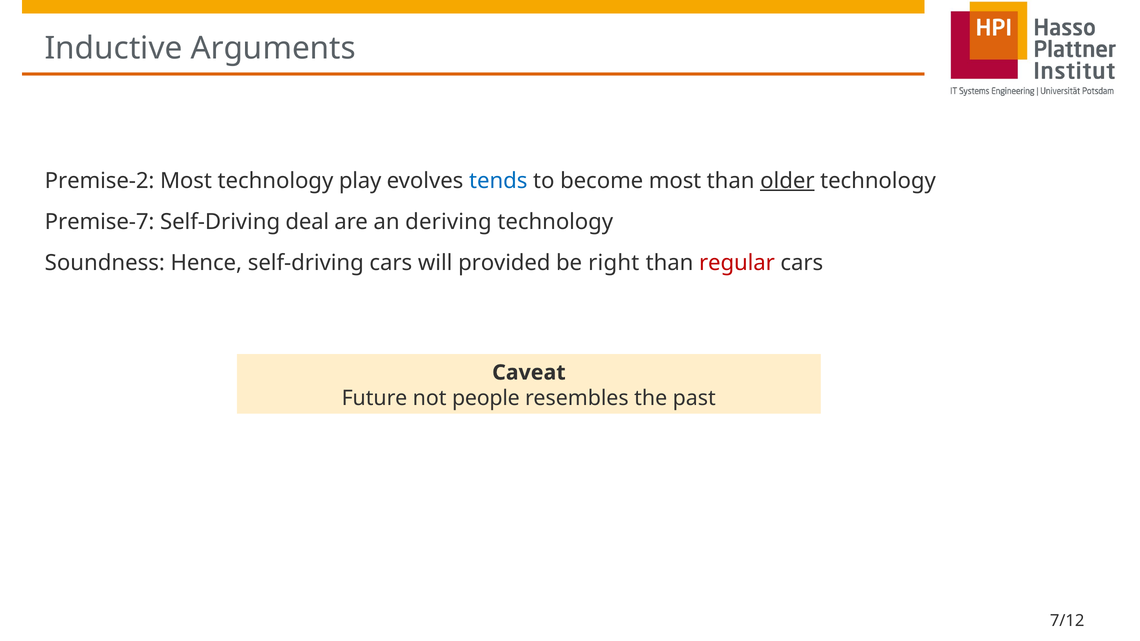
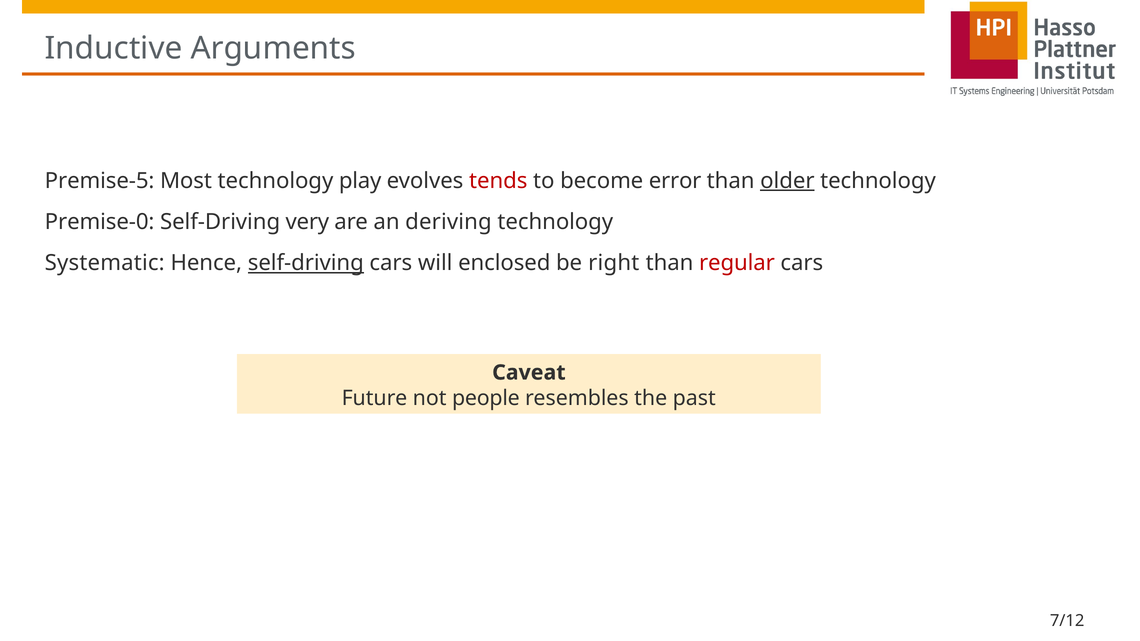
Premise-2: Premise-2 -> Premise-5 (100, 181)
tends colour: blue -> red (498, 181)
become most: most -> error (675, 181)
Premise-7: Premise-7 -> Premise-0 (100, 222)
deal: deal -> very (307, 222)
Soundness: Soundness -> Systematic (105, 263)
self-driving underline: none -> present (306, 263)
provided: provided -> enclosed (504, 263)
